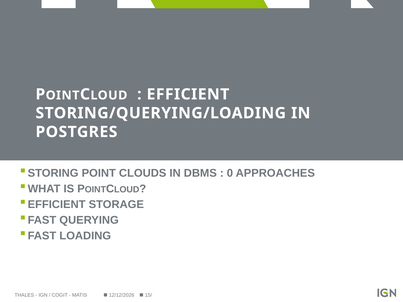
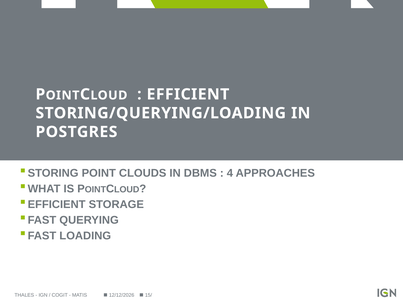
0: 0 -> 4 (230, 173)
